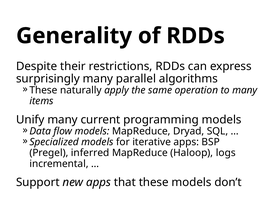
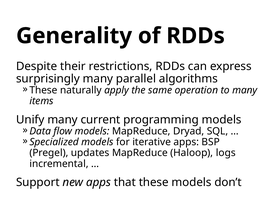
inferred: inferred -> updates (90, 153)
